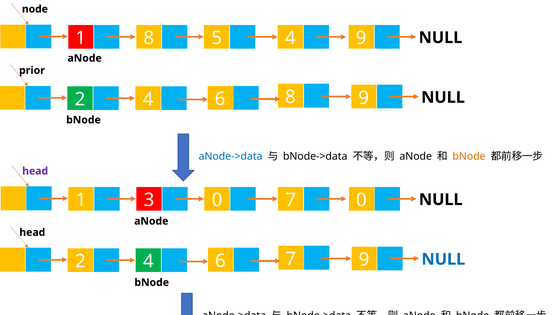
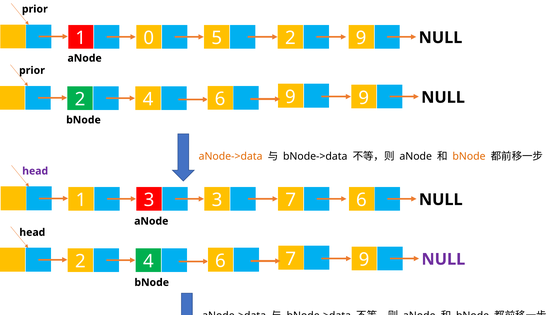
node: node -> prior (35, 9)
1 8: 8 -> 0 (149, 38)
5 4: 4 -> 2 (290, 38)
4 8: 8 -> 9 (291, 97)
aNode->data colour: blue -> orange (231, 156)
3 0: 0 -> 3 (217, 200)
0: 0 -> 6 (362, 200)
NULL colour: blue -> purple (443, 259)
